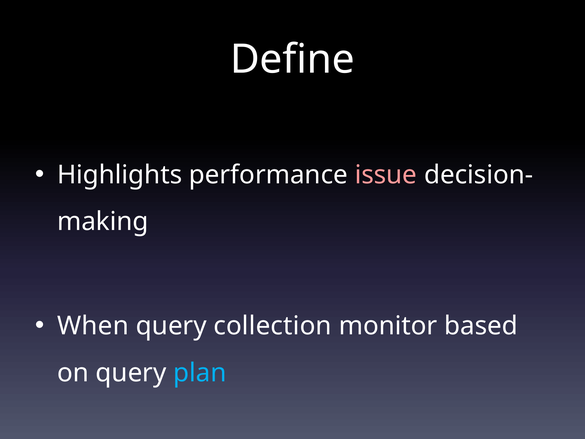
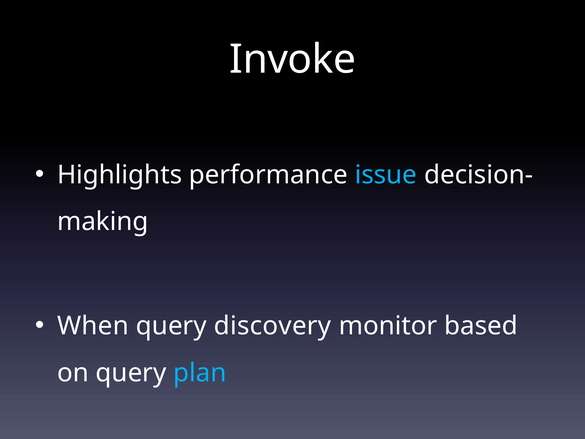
Define: Define -> Invoke (293, 59)
issue colour: pink -> light blue (386, 175)
collection: collection -> discovery (273, 326)
